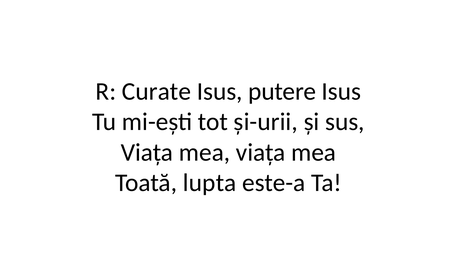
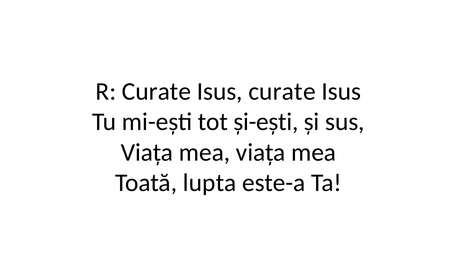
Isus putere: putere -> curate (282, 91)
și-urii: și-urii -> și-ești (266, 122)
